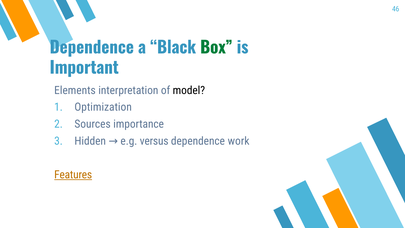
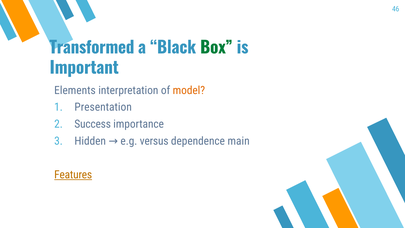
Dependence: Dependence -> Transformed (92, 48)
model colour: black -> orange (189, 90)
Optimization: Optimization -> Presentation (103, 107)
Sources: Sources -> Success (93, 124)
work: work -> main (239, 141)
